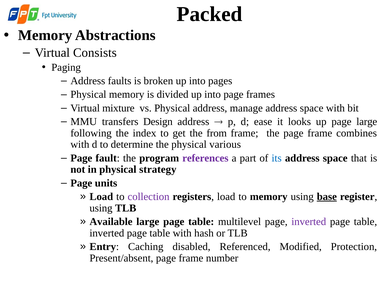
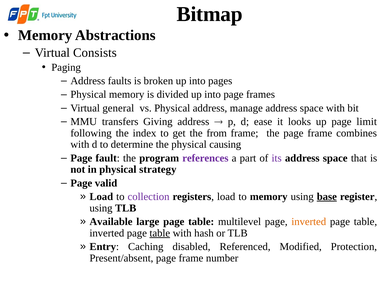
Packed: Packed -> Bitmap (210, 14)
mixture: mixture -> general (118, 108)
Design: Design -> Giving (158, 122)
page large: large -> limit (367, 122)
various: various -> causing (225, 144)
its colour: blue -> purple (277, 158)
units: units -> valid (106, 183)
inverted colour: purple -> orange (309, 221)
table underline: none -> present (160, 233)
